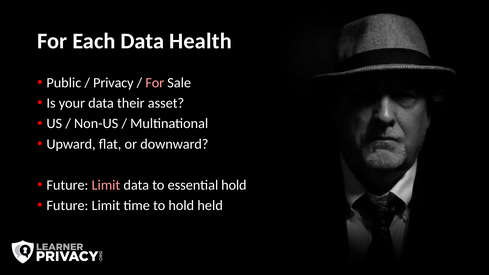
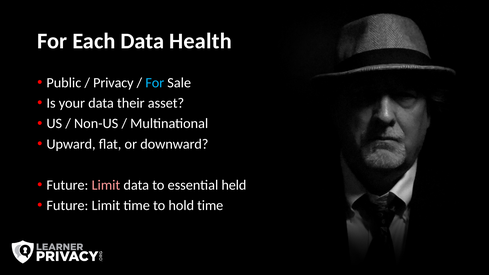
For colour: pink -> light blue (155, 83)
essential hold: hold -> held (234, 185)
hold held: held -> time (210, 205)
